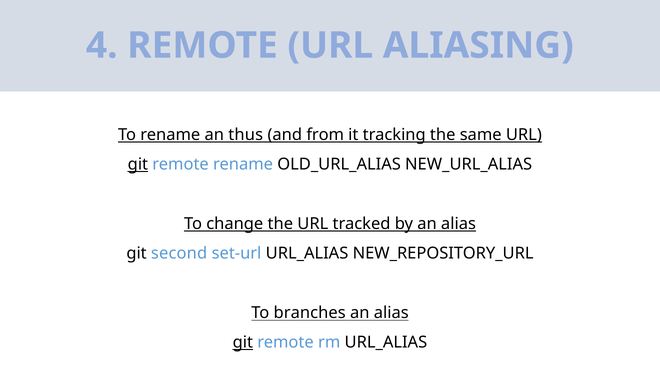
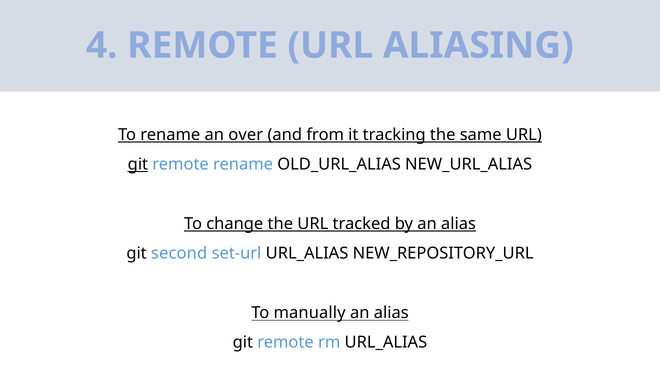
thus: thus -> over (246, 135)
branches: branches -> manually (310, 313)
git underline: present -> none (243, 343)
